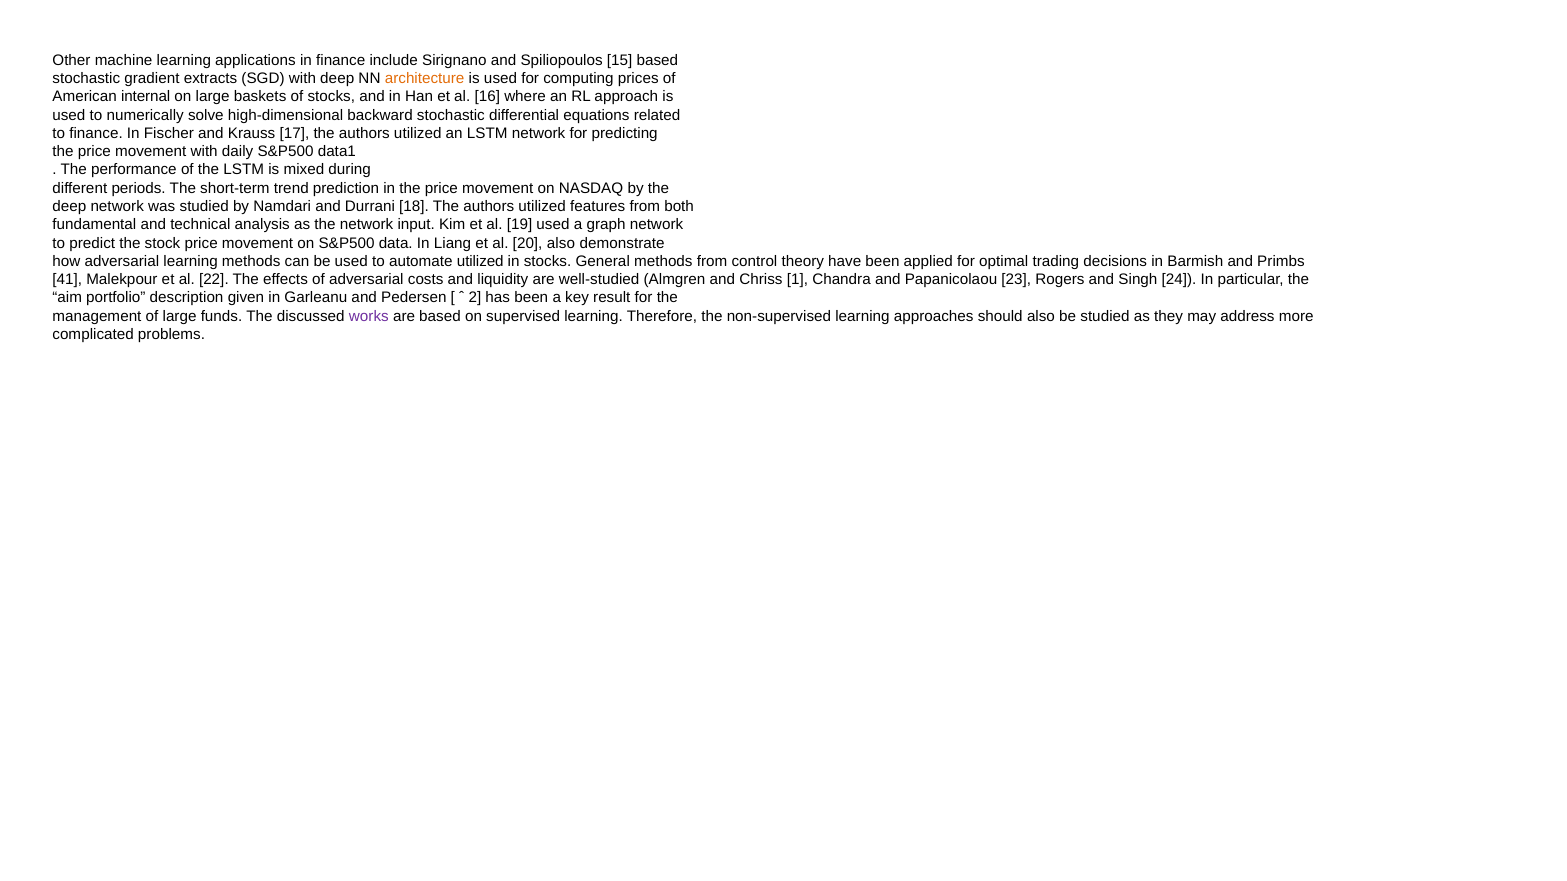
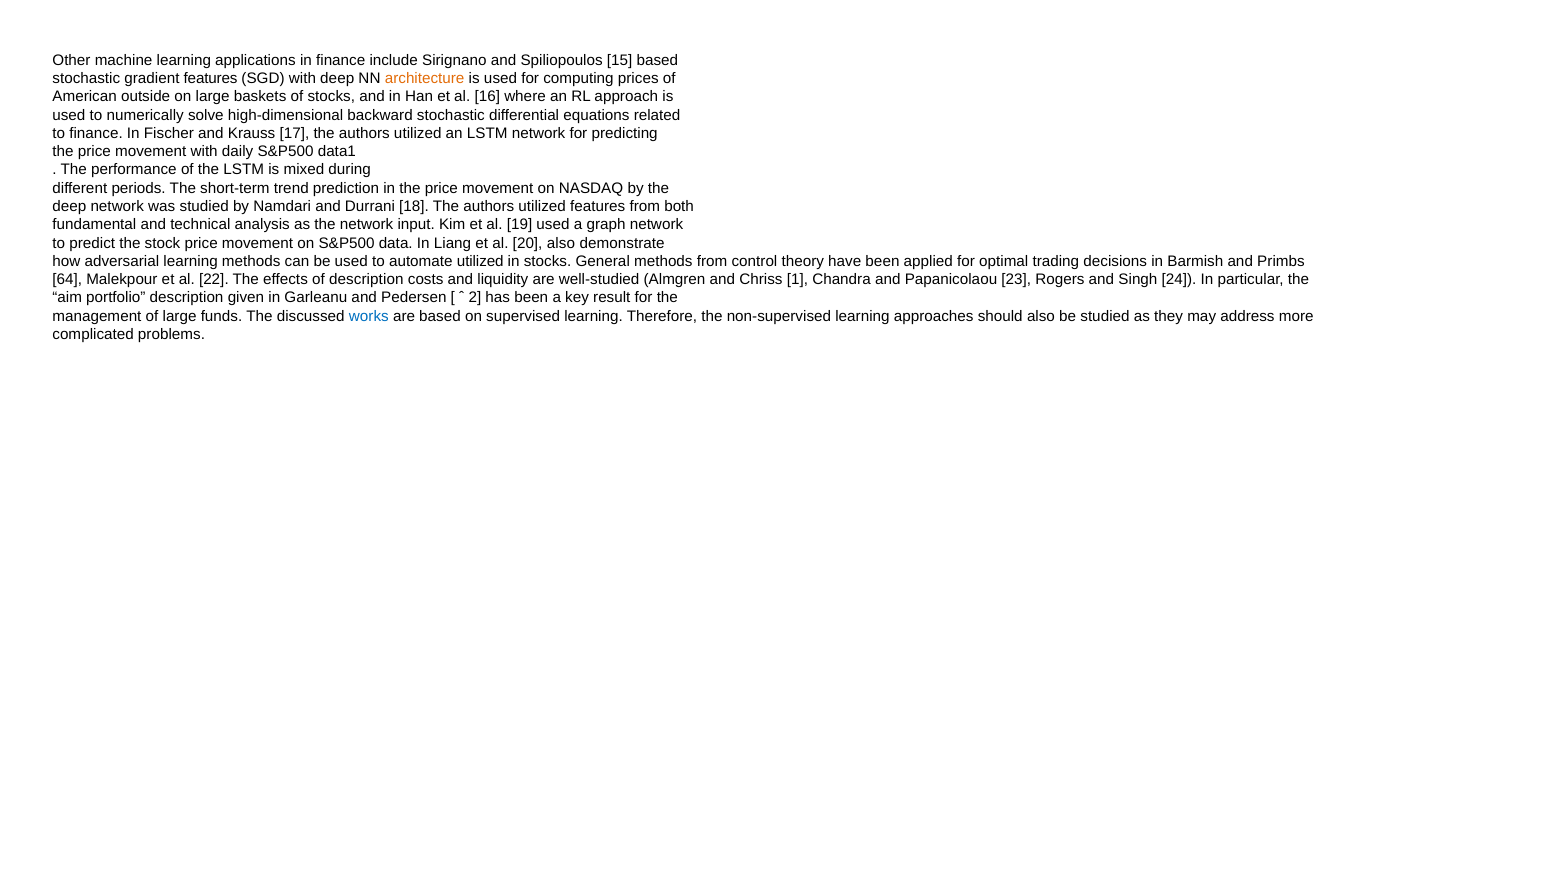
gradient extracts: extracts -> features (211, 79)
internal: internal -> outside (146, 97)
41: 41 -> 64 (67, 280)
of adversarial: adversarial -> description (366, 280)
works colour: purple -> blue (369, 316)
